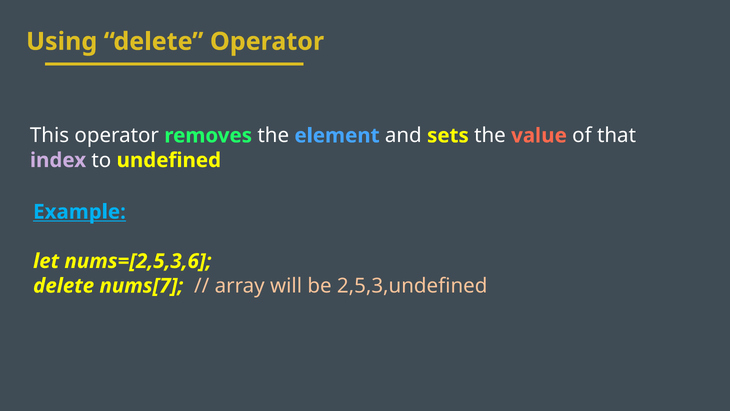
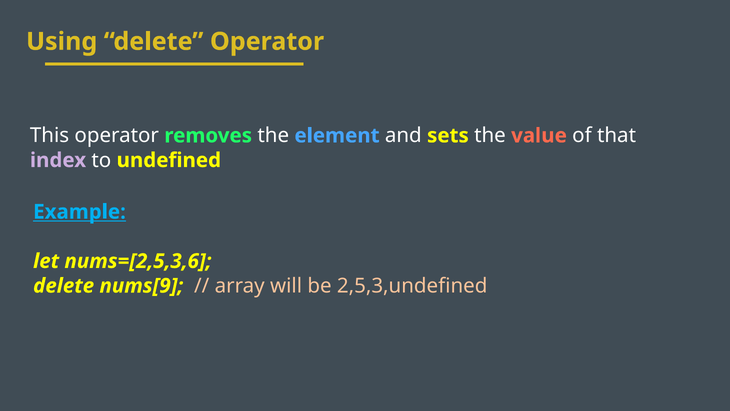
nums[7: nums[7 -> nums[9 (141, 286)
